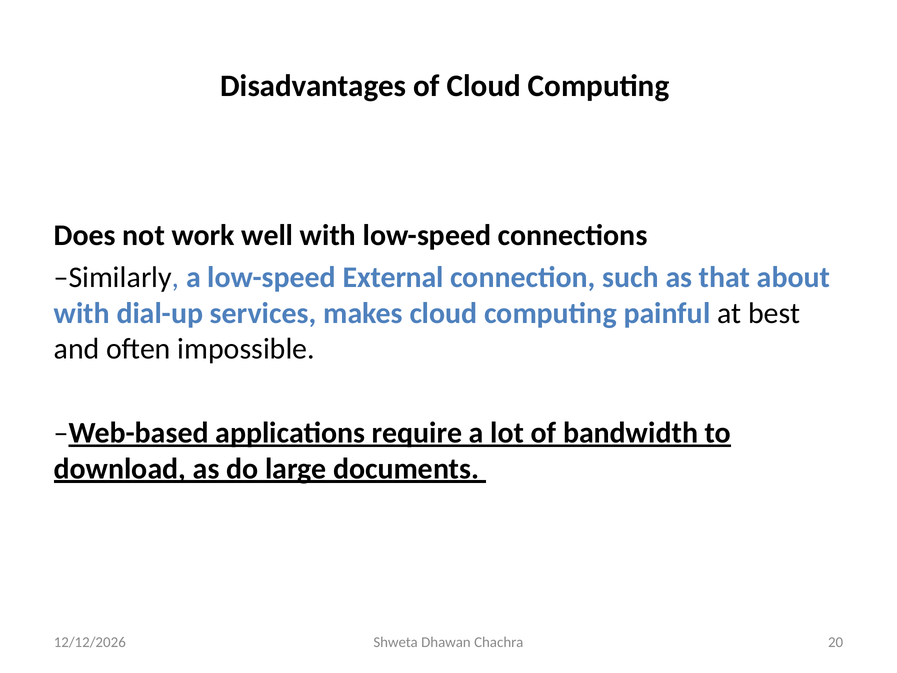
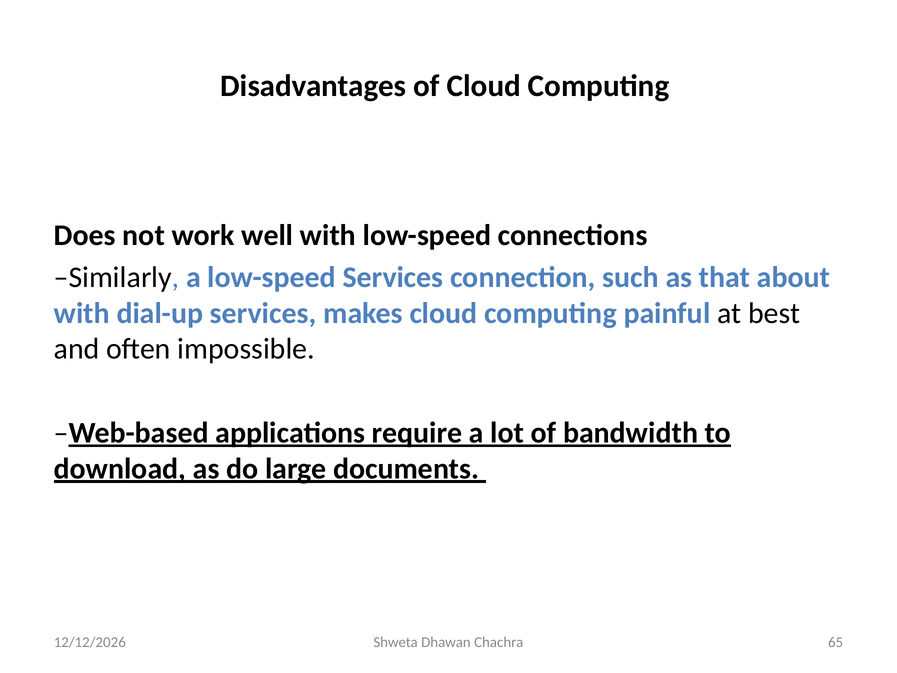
low-speed External: External -> Services (393, 277)
20: 20 -> 65 (836, 642)
